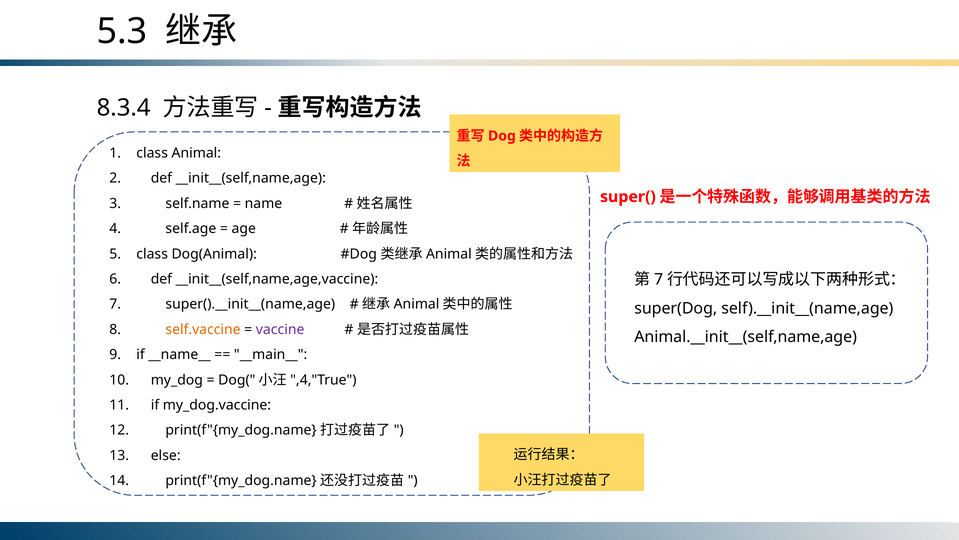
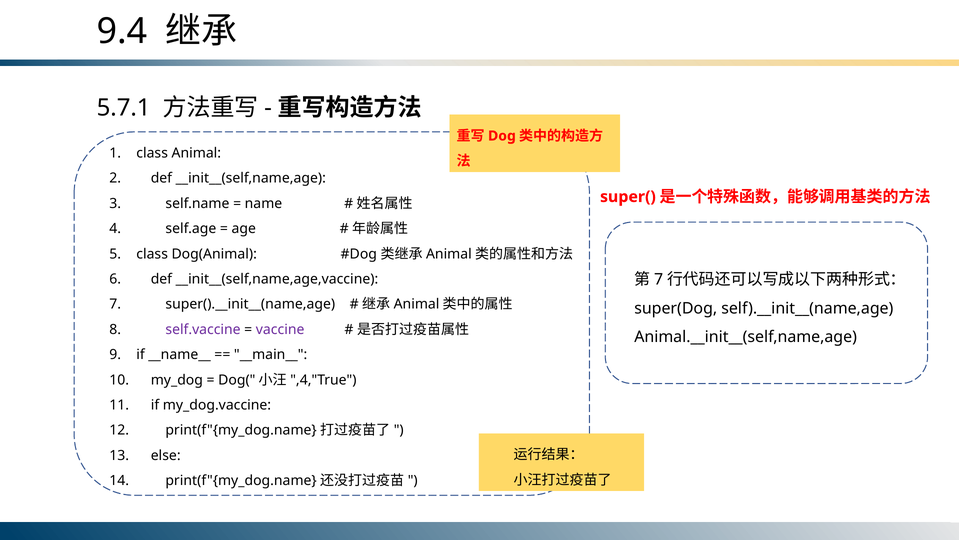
5.3: 5.3 -> 9.4 (122, 31)
8.3.4: 8.3.4 -> 5.7.1 (124, 108)
self.vaccine colour: orange -> purple (203, 329)
